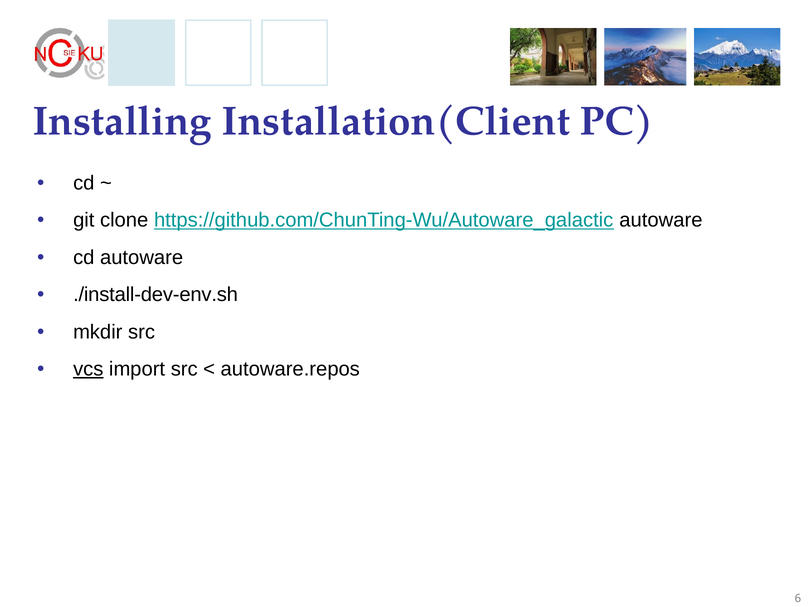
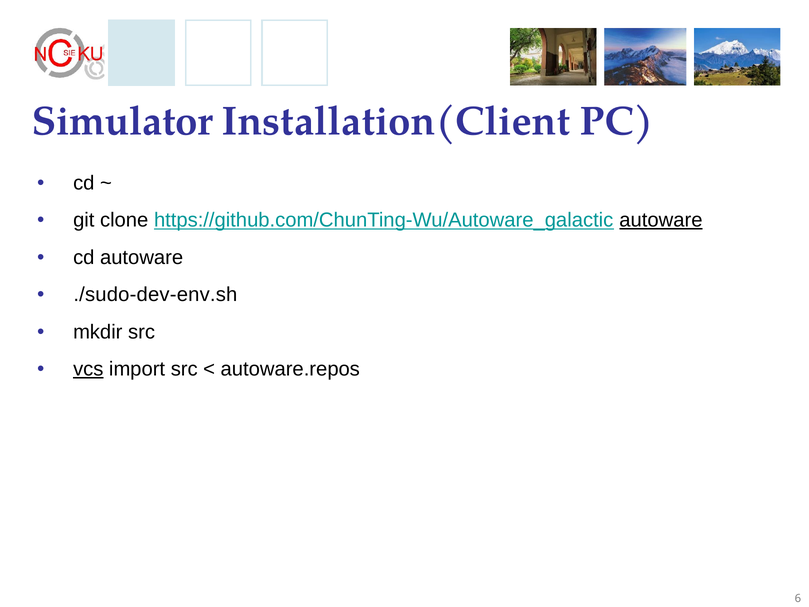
Installing: Installing -> Simulator (122, 121)
autoware underline: none -> present (661, 220)
./install-dev-env.sh: ./install-dev-env.sh -> ./sudo-dev-env.sh (155, 295)
